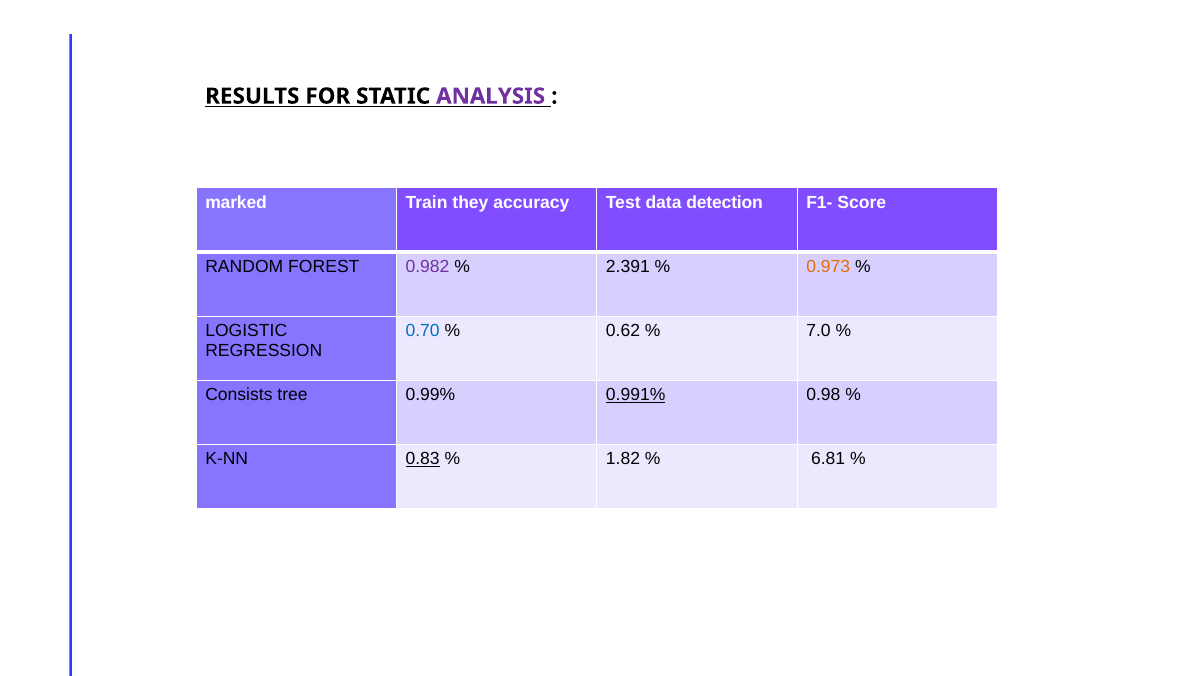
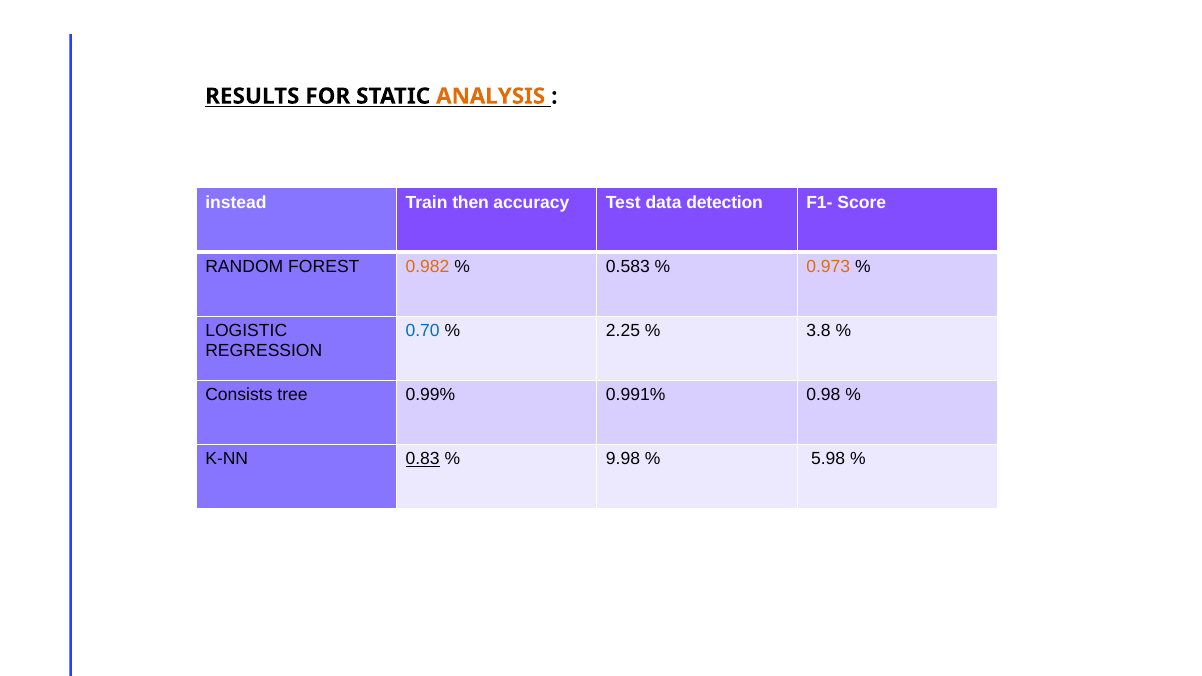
ANALYSIS colour: purple -> orange (491, 96)
marked: marked -> instead (236, 203)
they: they -> then (471, 203)
0.982 colour: purple -> orange (428, 267)
2.391: 2.391 -> 0.583 (628, 267)
0.62: 0.62 -> 2.25 (623, 331)
7.0: 7.0 -> 3.8 (818, 331)
0.991% underline: present -> none (636, 395)
1.82: 1.82 -> 9.98 (623, 459)
6.81: 6.81 -> 5.98 (828, 459)
